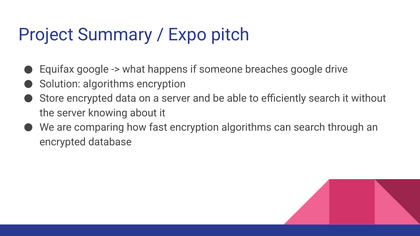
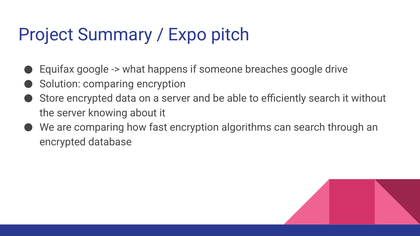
Solution algorithms: algorithms -> comparing (108, 84)
